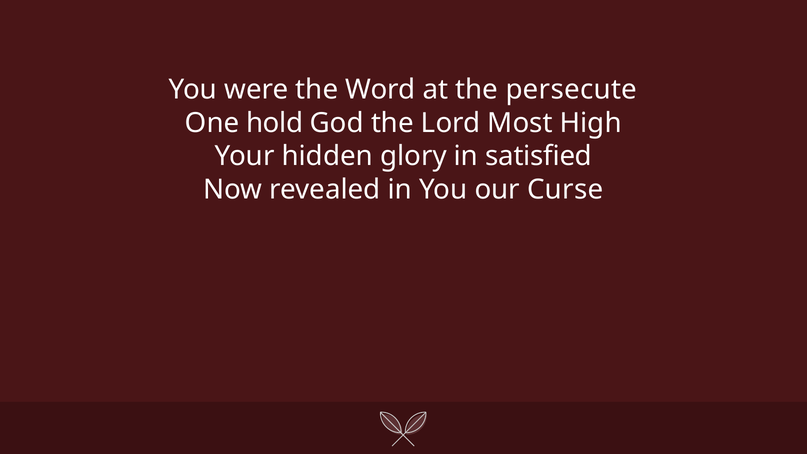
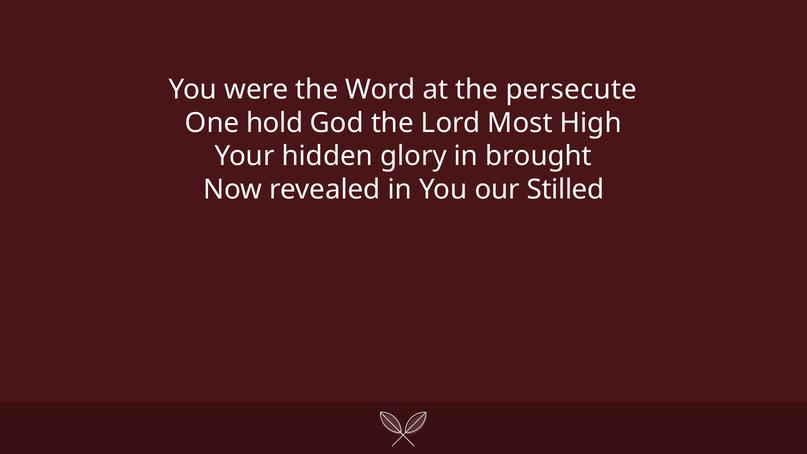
satisfied: satisfied -> brought (539, 156)
Curse: Curse -> Stilled (565, 190)
